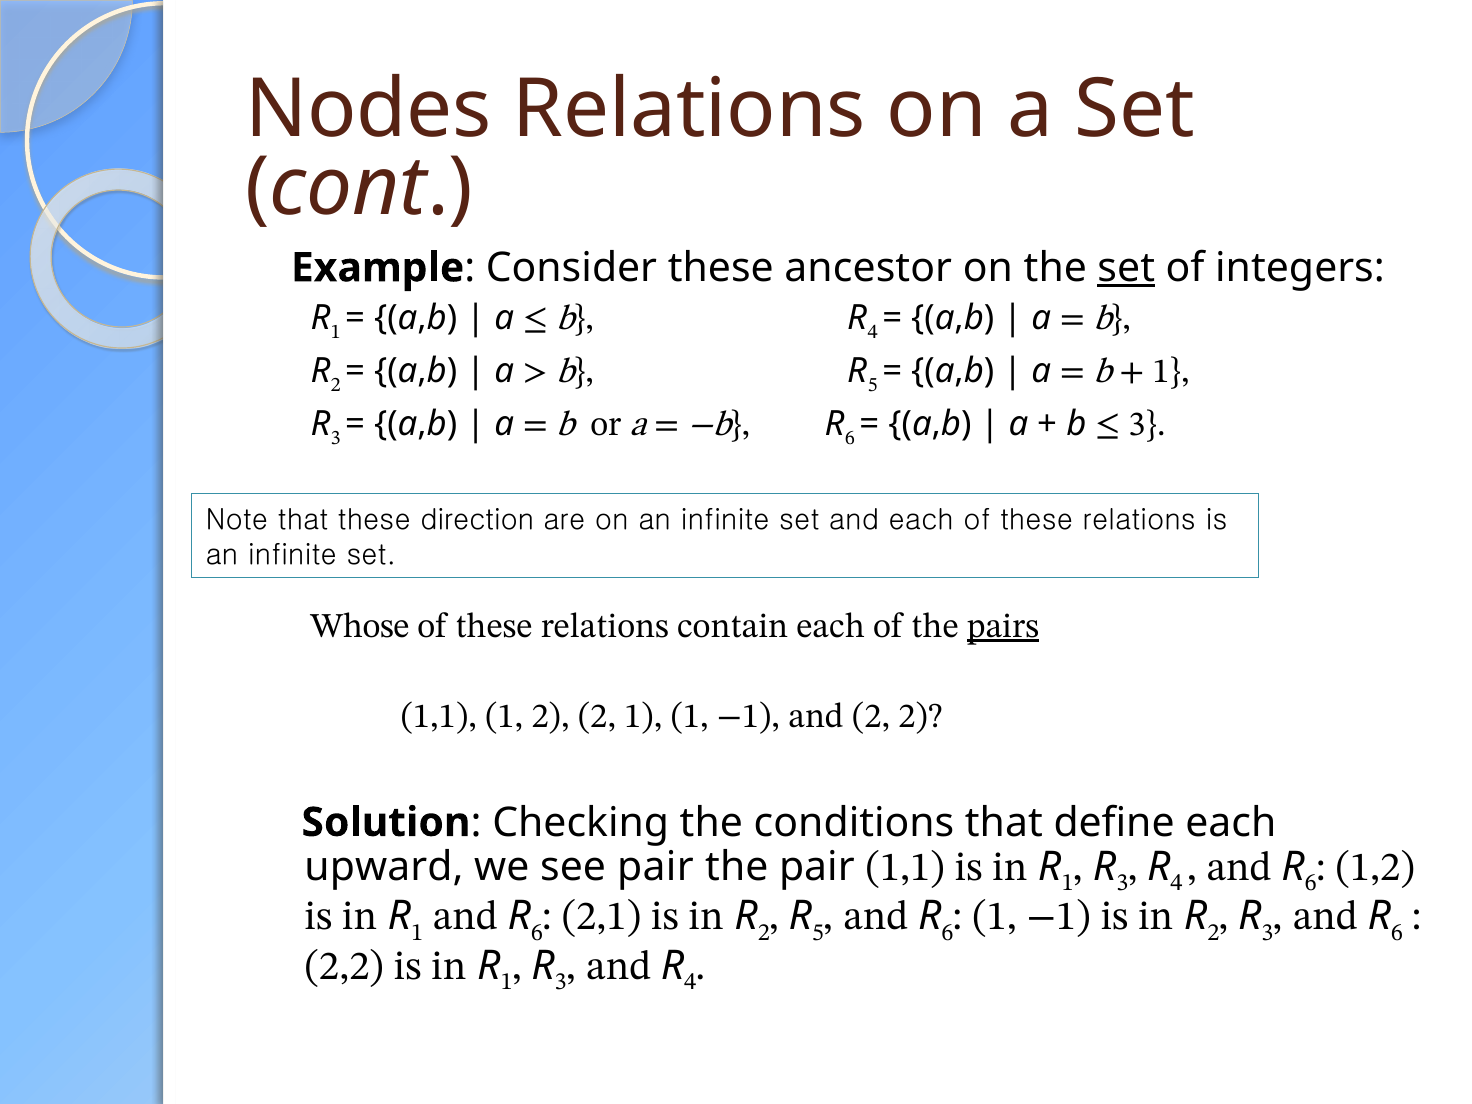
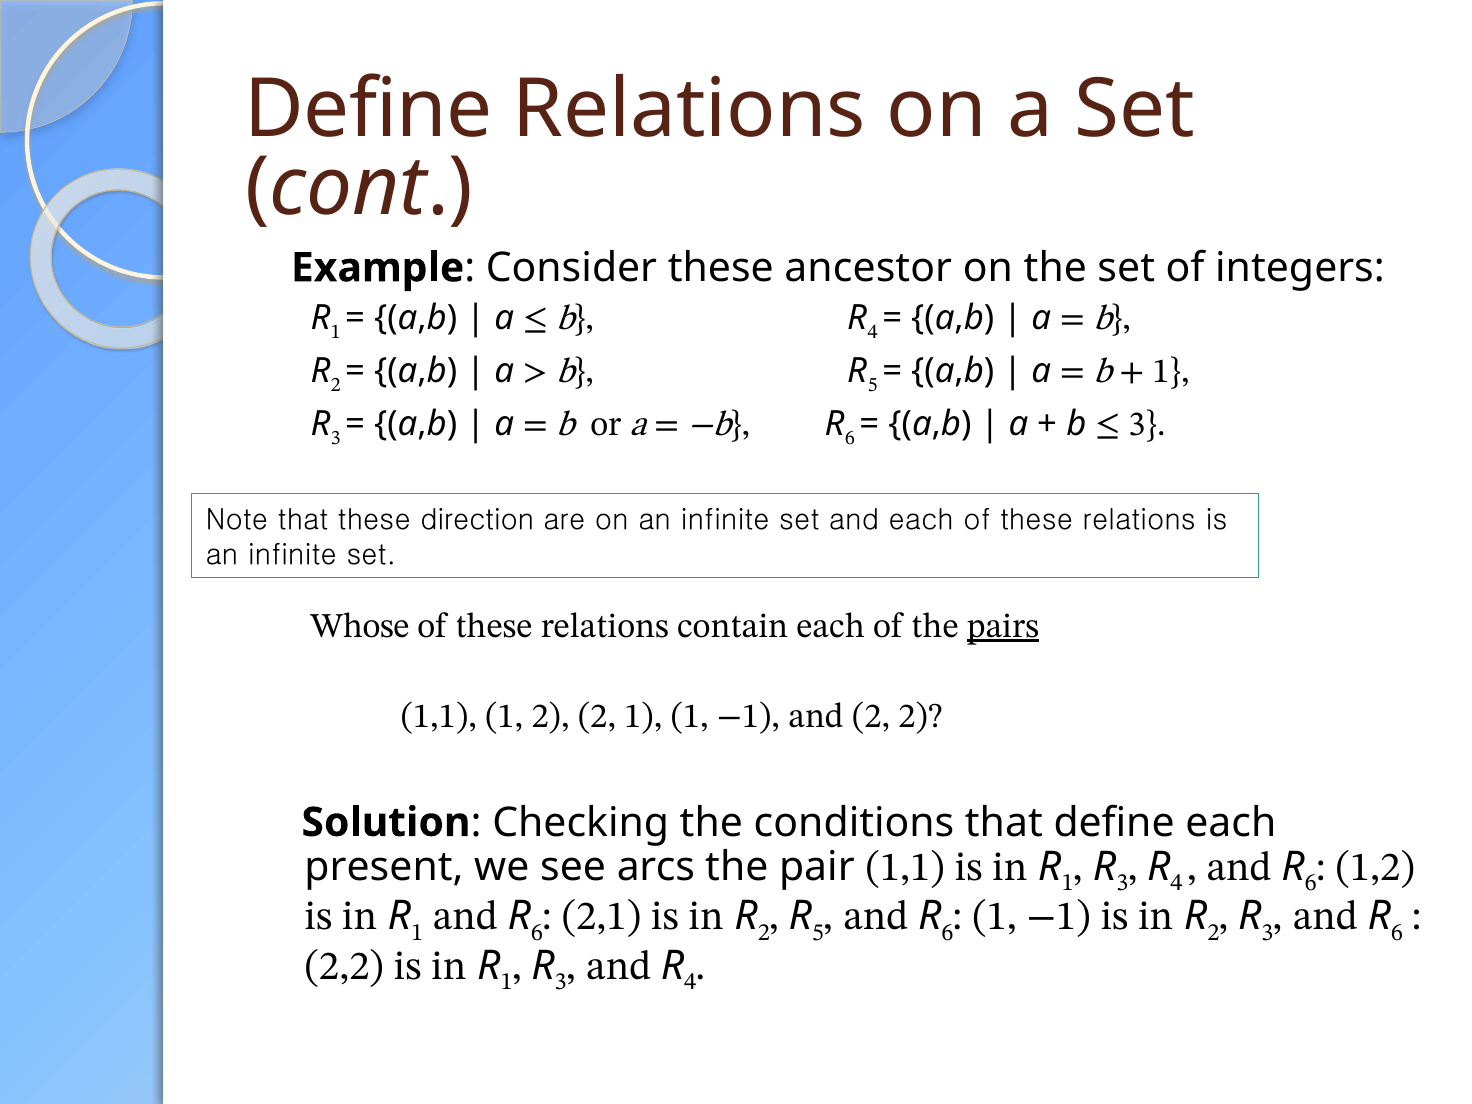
Nodes: Nodes -> Define (369, 109)
set underline: present -> none (1126, 268)
upward: upward -> present (384, 867)
see pair: pair -> arcs (656, 867)
